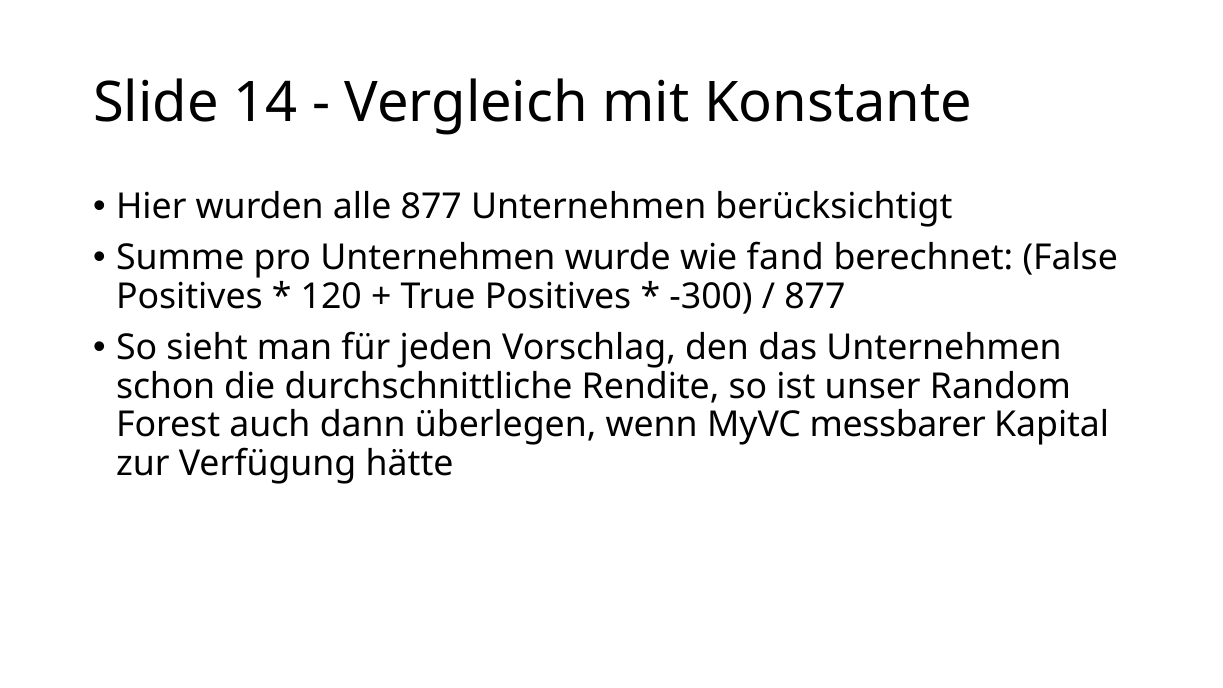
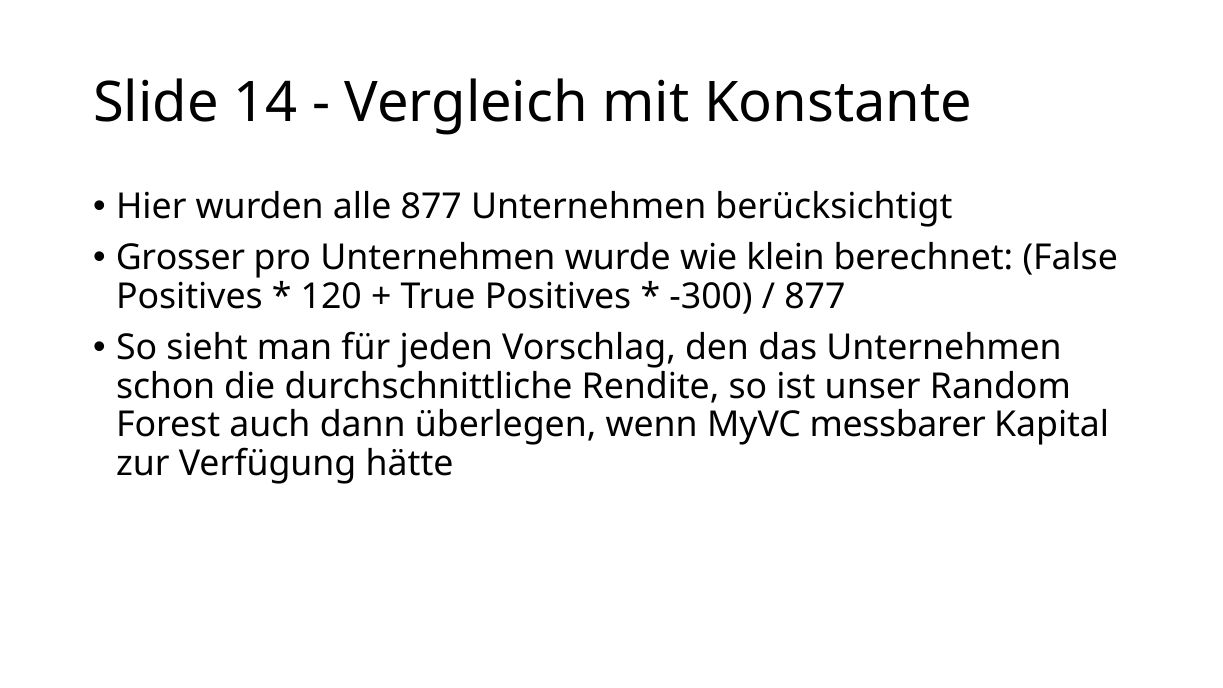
Summe: Summe -> Grosser (180, 258)
fand: fand -> klein (786, 258)
